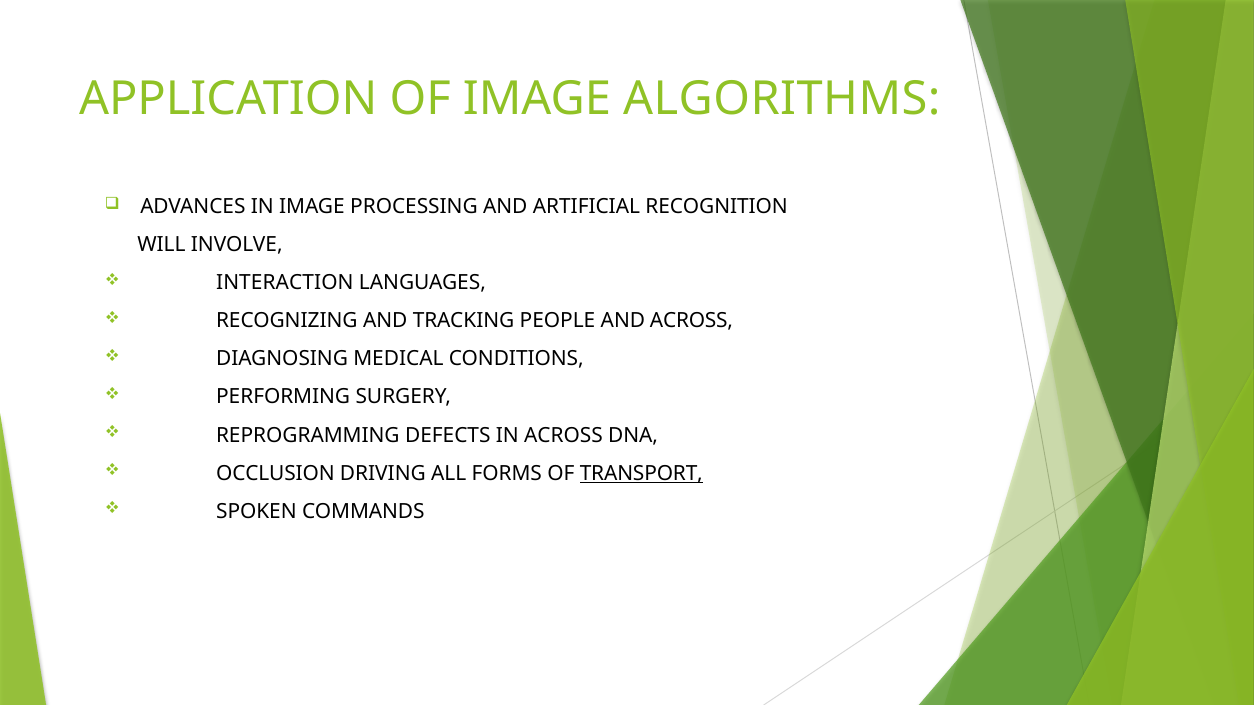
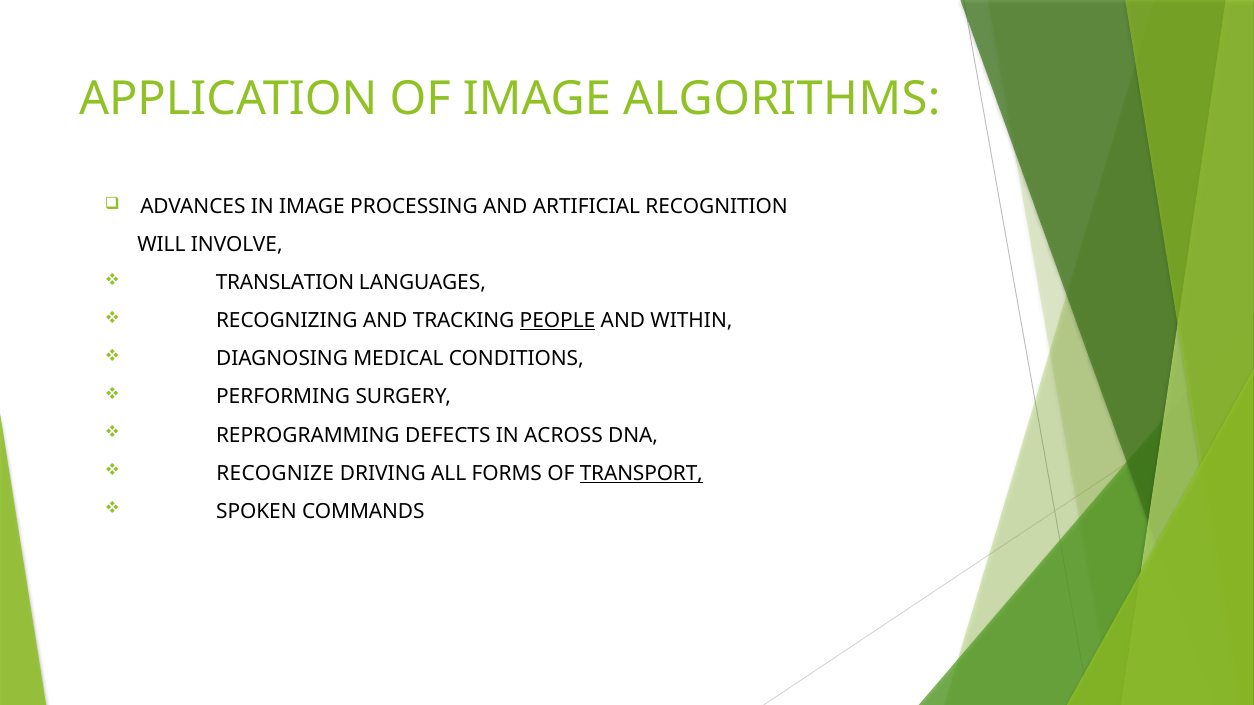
INTERACTION: INTERACTION -> TRANSLATION (285, 283)
PEOPLE underline: none -> present (558, 321)
AND ACROSS: ACROSS -> WITHIN (691, 321)
OCCLUSION: OCCLUSION -> RECOGNIZE (275, 473)
